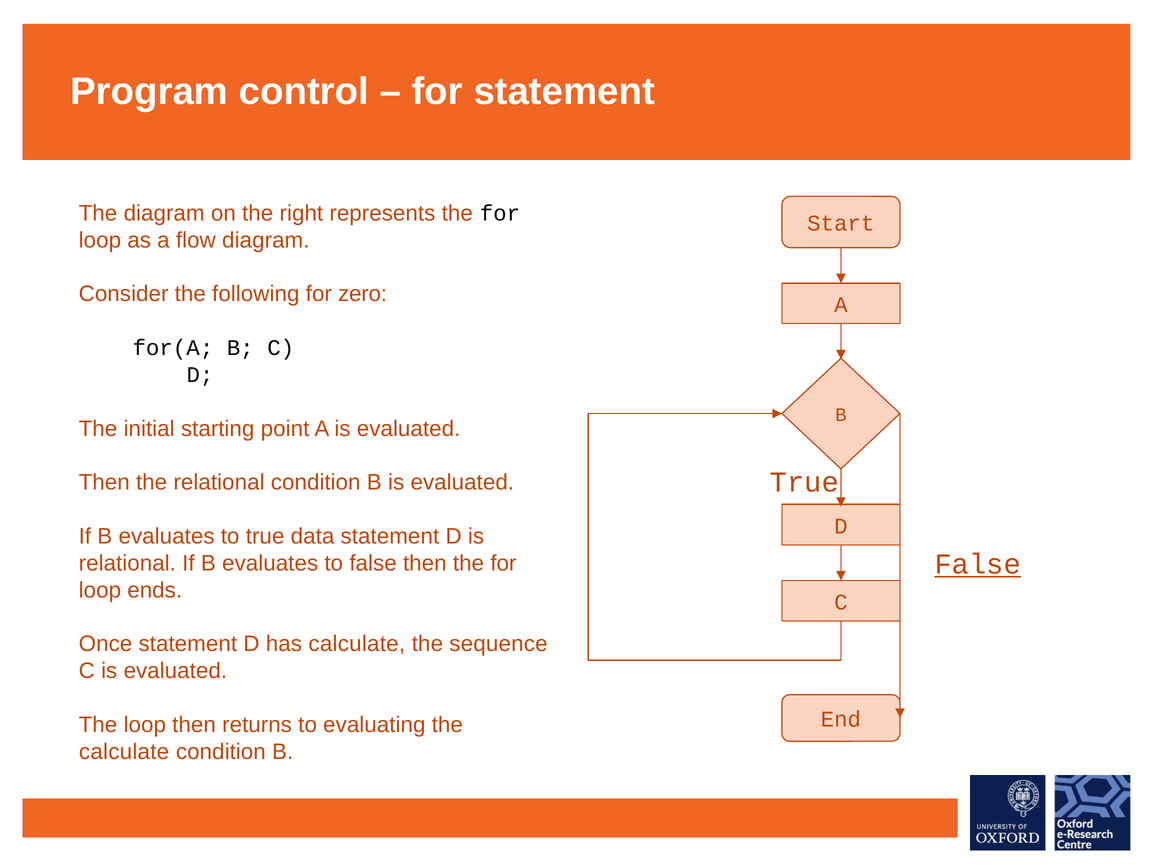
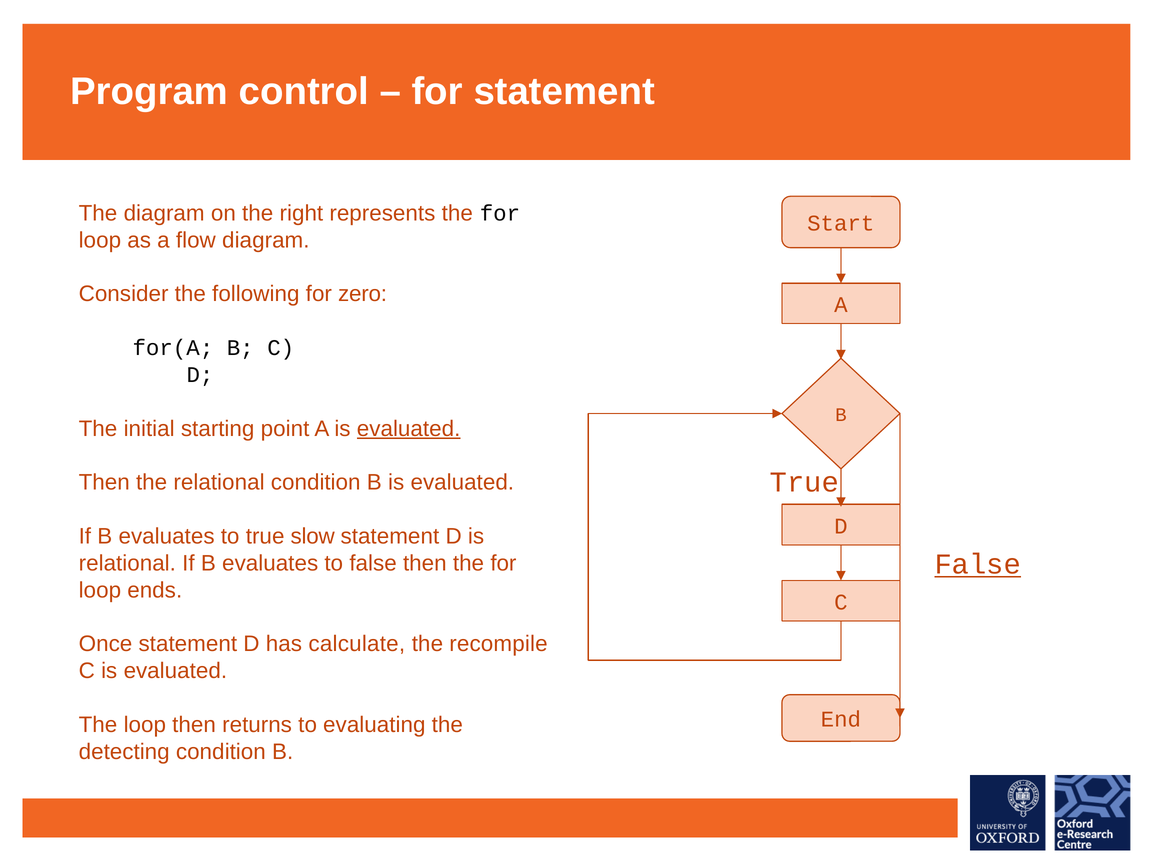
evaluated underline: none -> present (409, 429)
data: data -> slow (313, 536)
sequence: sequence -> recompile (498, 644)
calculate: calculate -> detecting (124, 752)
